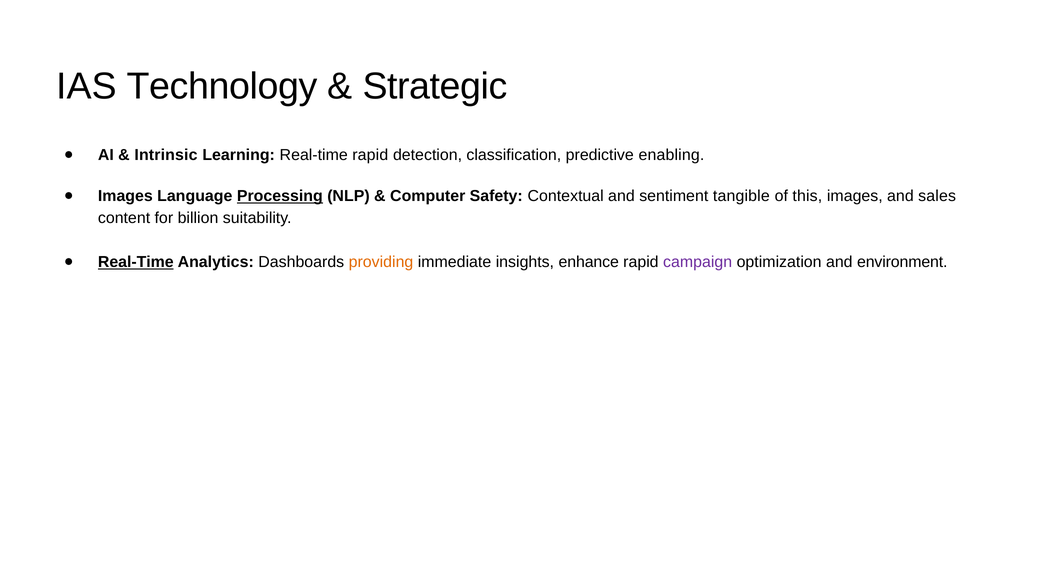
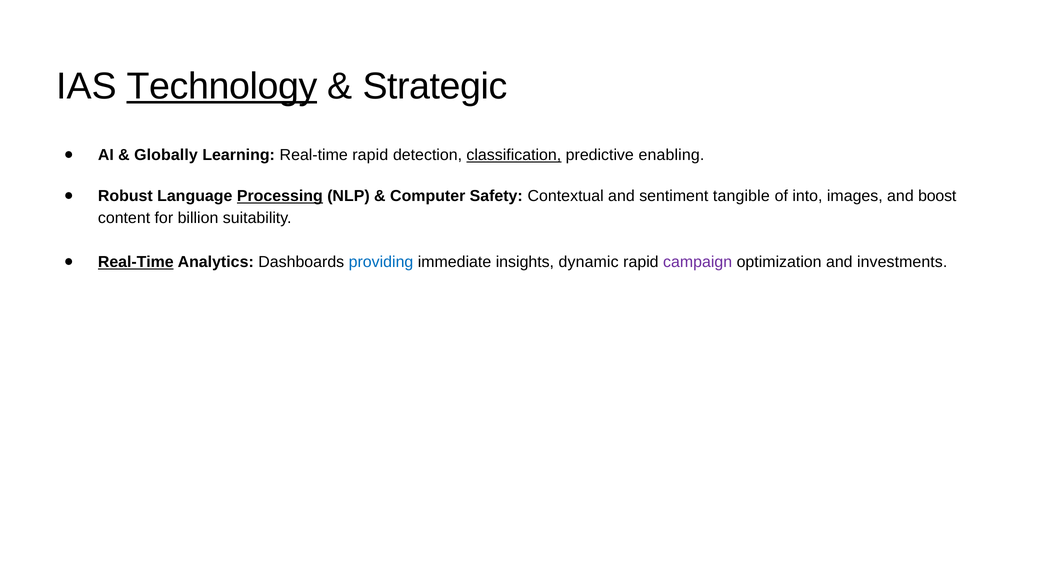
Technology underline: none -> present (222, 86)
Intrinsic: Intrinsic -> Globally (166, 155)
classification underline: none -> present (514, 155)
Images: Images -> Robust (125, 196)
this: this -> into (807, 196)
sales: sales -> boost (937, 196)
providing colour: orange -> blue (381, 262)
enhance: enhance -> dynamic (589, 262)
environment: environment -> investments (902, 262)
